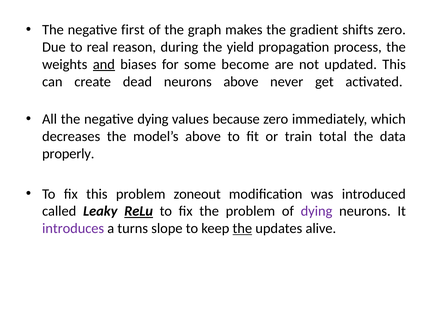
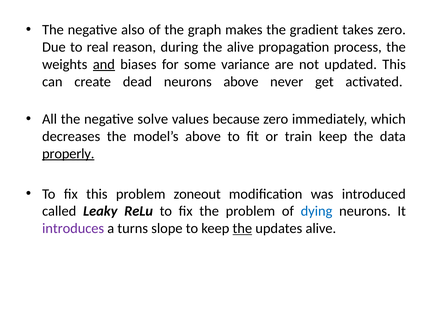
first: first -> also (133, 30)
shifts: shifts -> takes (358, 30)
the yield: yield -> alive (240, 47)
become: become -> variance (245, 64)
negative dying: dying -> solve (153, 119)
train total: total -> keep (333, 136)
properly underline: none -> present (68, 154)
ReLu underline: present -> none (139, 211)
dying colour: purple -> blue (317, 211)
